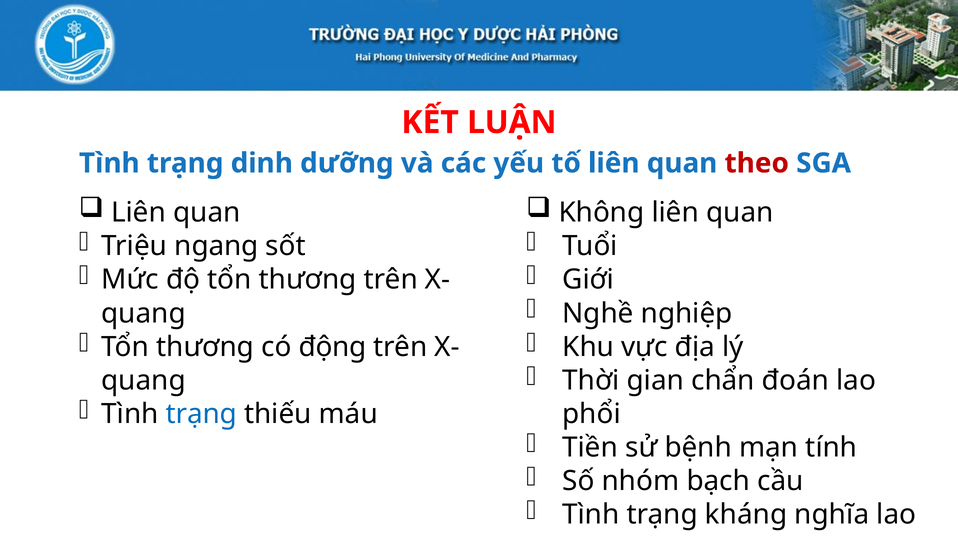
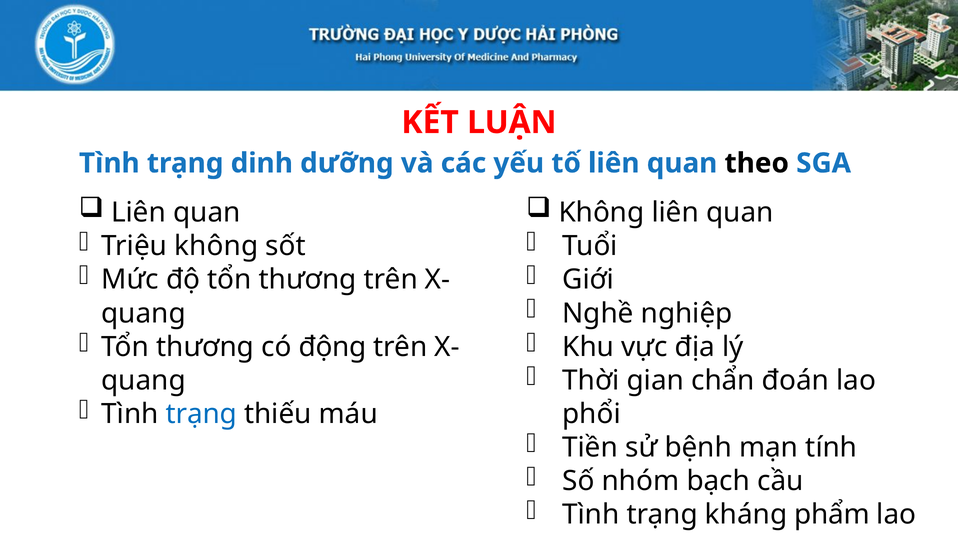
theo colour: red -> black (757, 163)
Triệu ngang: ngang -> không (216, 246)
nghĩa: nghĩa -> phẩm (832, 515)
